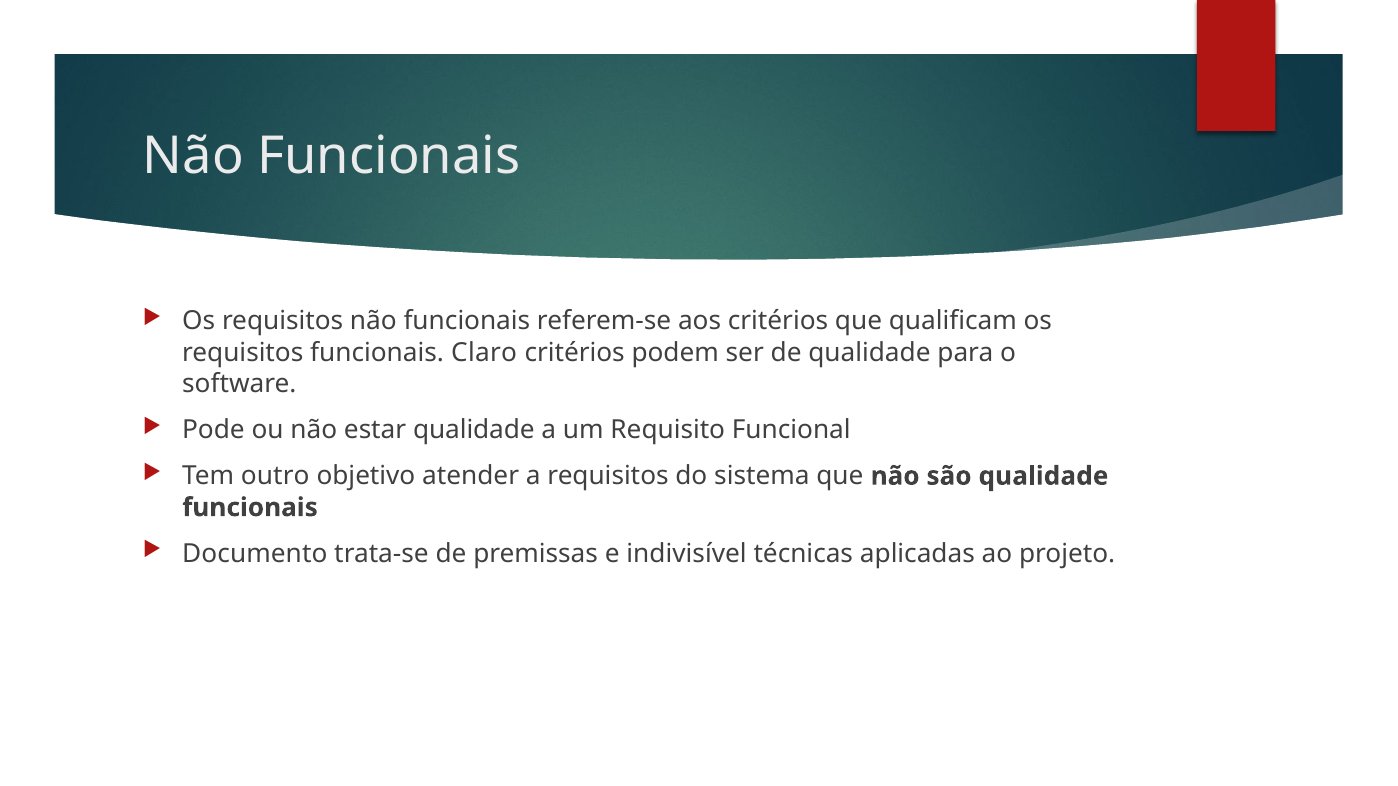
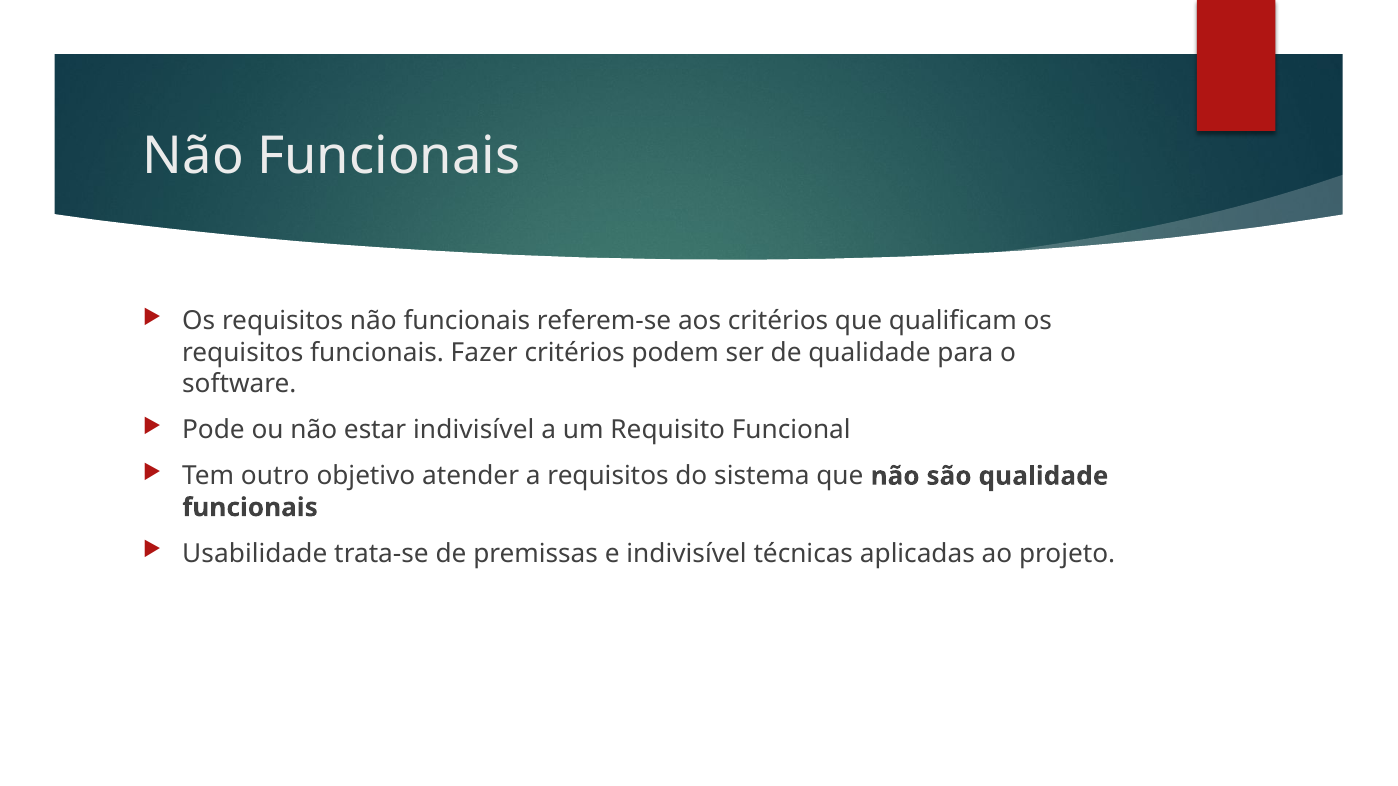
Claro: Claro -> Fazer (484, 353)
estar qualidade: qualidade -> indivisível (474, 430)
Documento: Documento -> Usabilidade (255, 554)
